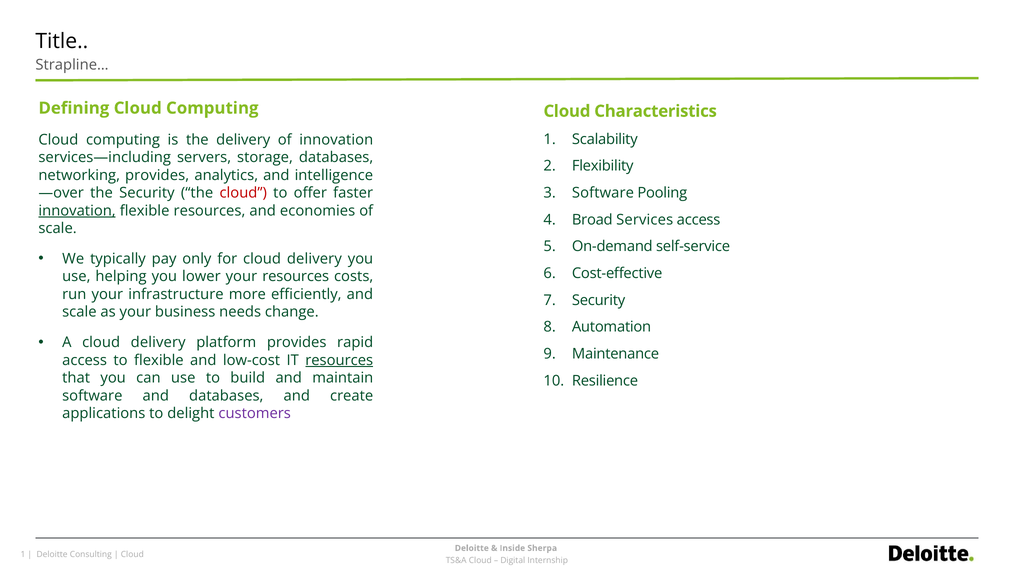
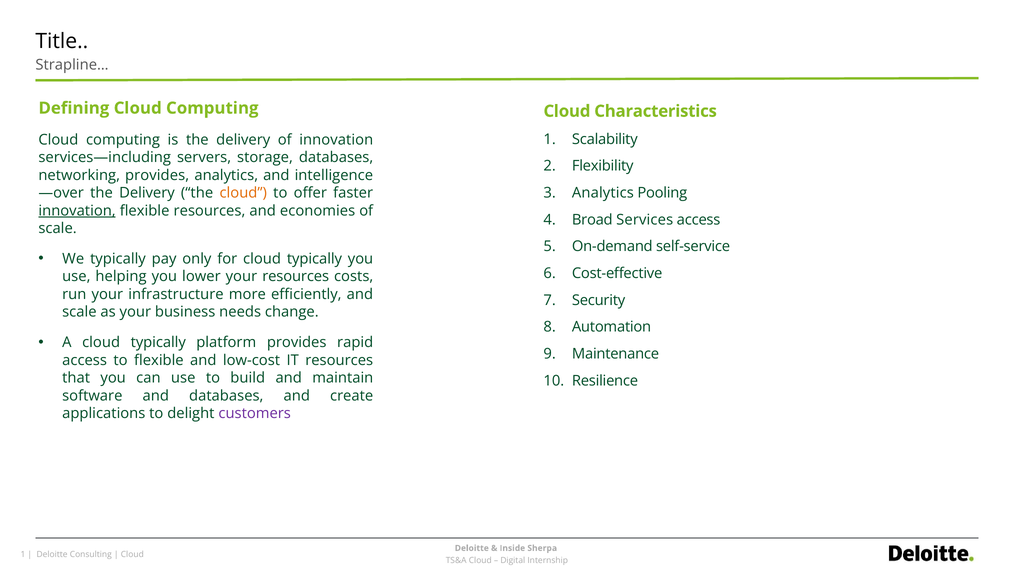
Software: Software -> Analytics (603, 193)
Security: Security -> Delivery (147, 193)
cloud colour: red -> orange (243, 193)
for cloud delivery: delivery -> typically (314, 259)
A cloud delivery: delivery -> typically (158, 343)
resources underline: present -> none (339, 360)
